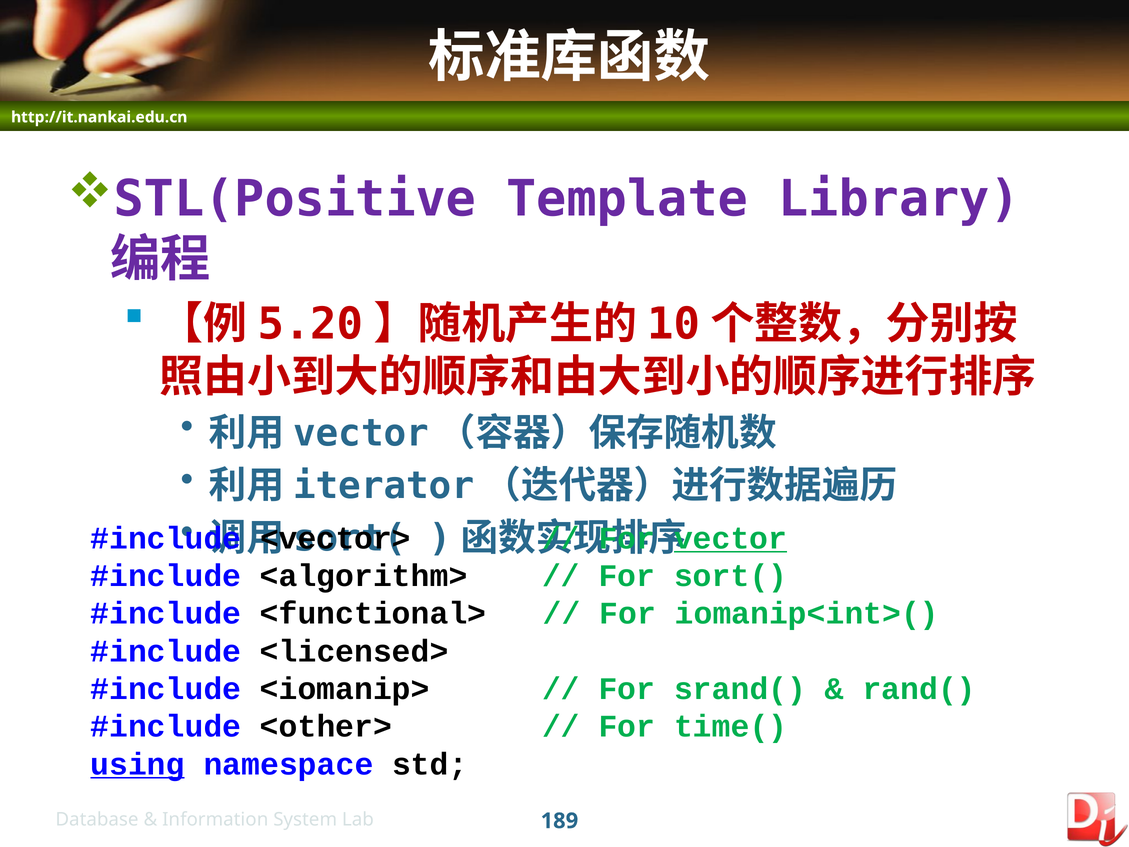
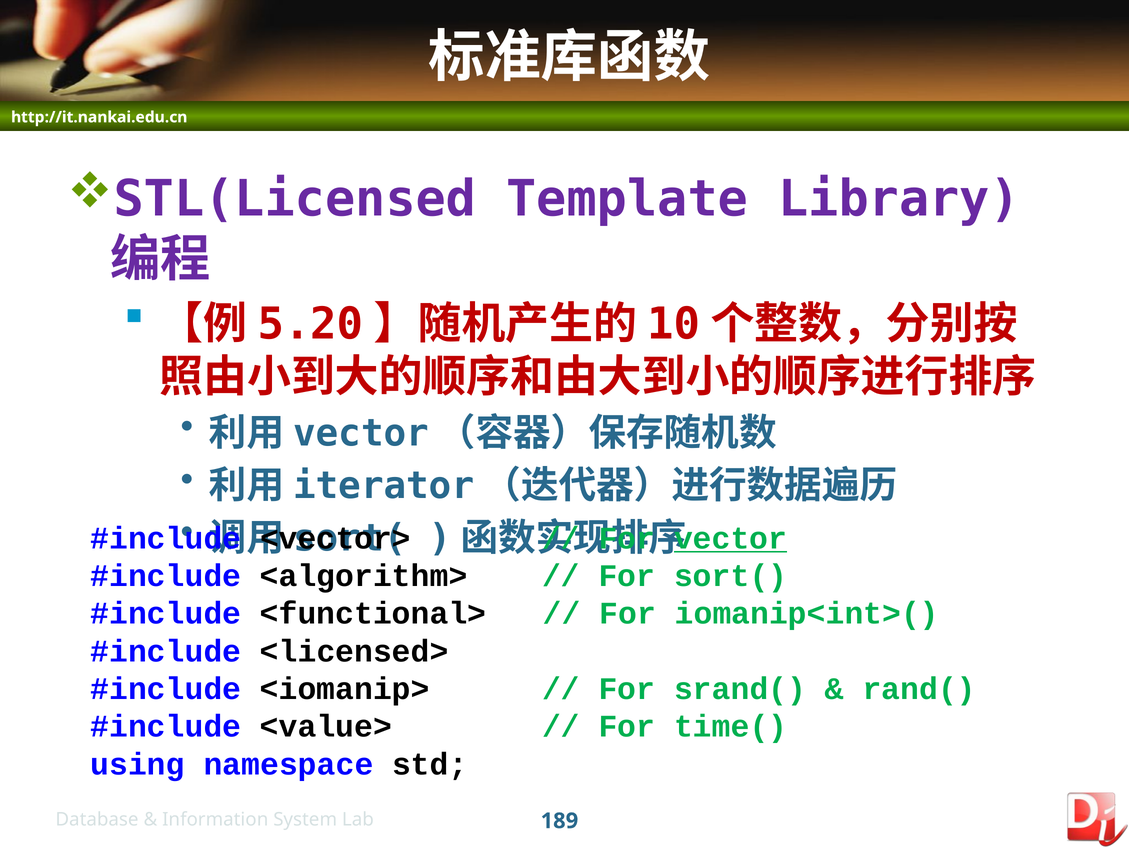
STL(Positive: STL(Positive -> STL(Licensed (295, 199)
<other>: <other> -> <value> (326, 726)
using underline: present -> none (138, 764)
